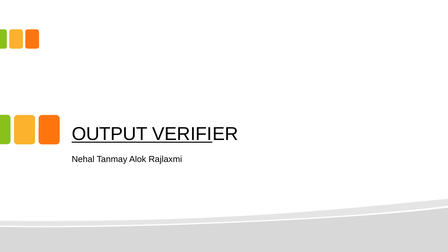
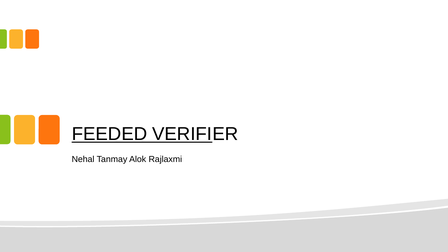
OUTPUT: OUTPUT -> FEEDED (109, 134)
